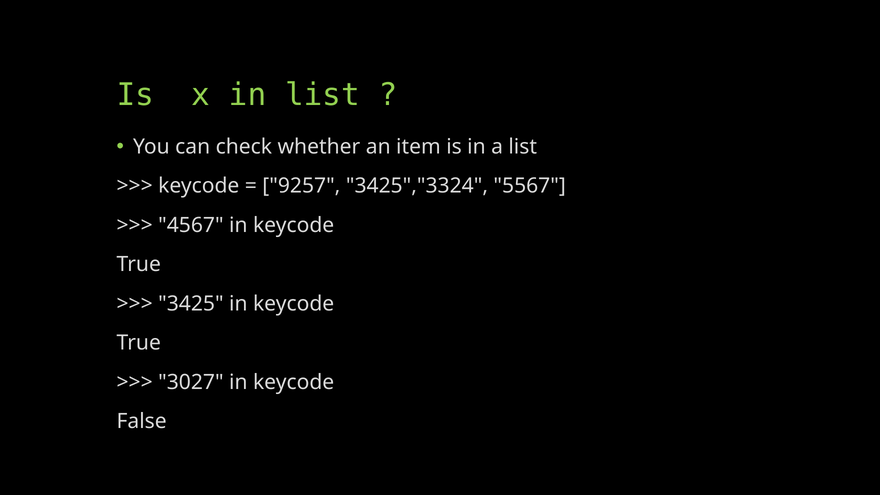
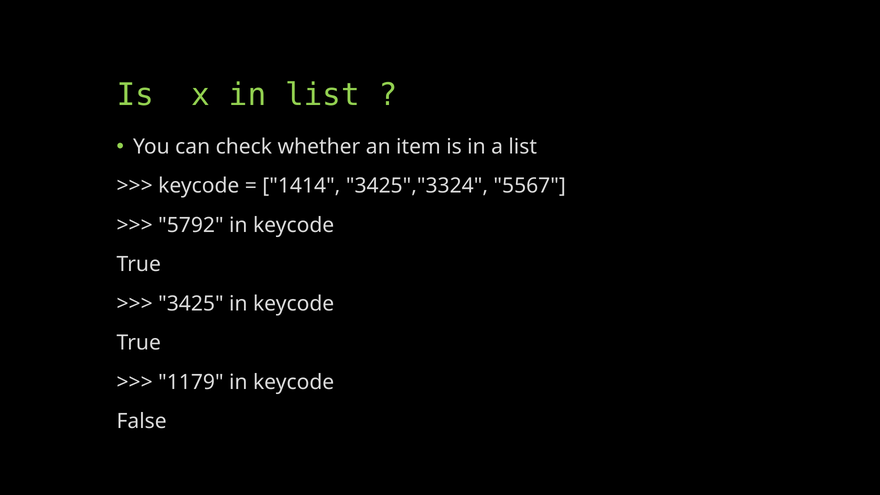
9257: 9257 -> 1414 (301, 186)
4567: 4567 -> 5792 (191, 225)
3027: 3027 -> 1179 (191, 382)
